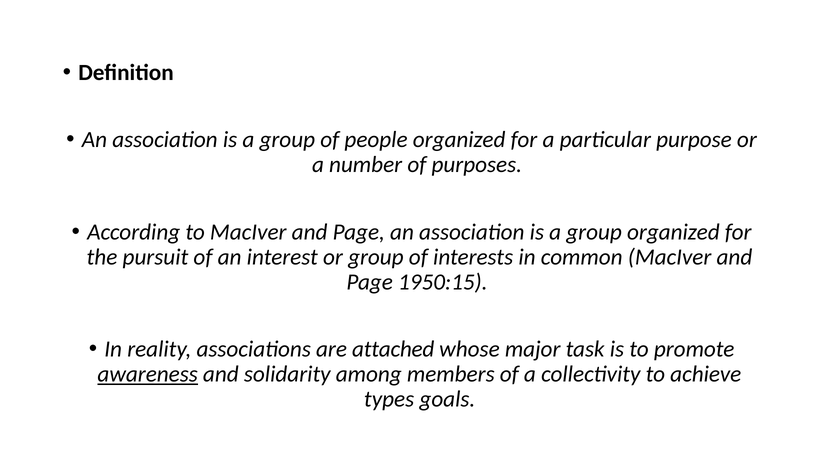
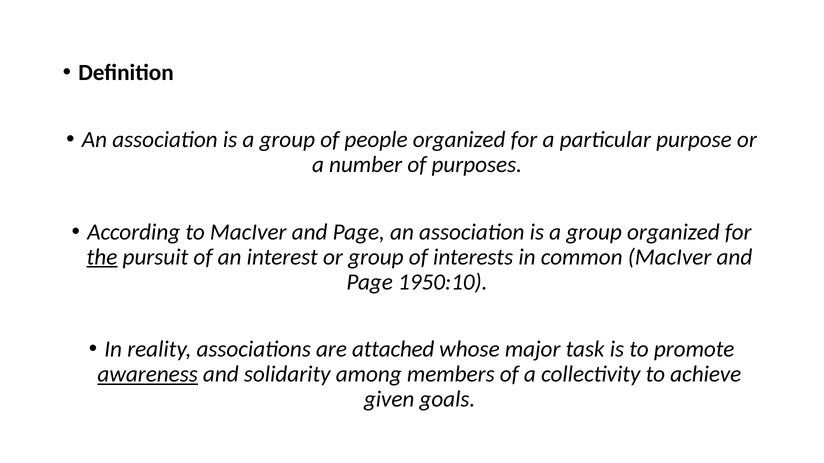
the underline: none -> present (102, 257)
1950:15: 1950:15 -> 1950:10 (443, 282)
types: types -> given (389, 400)
